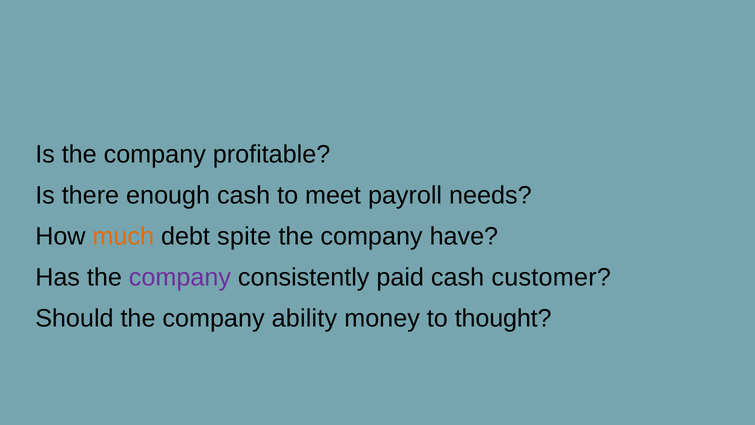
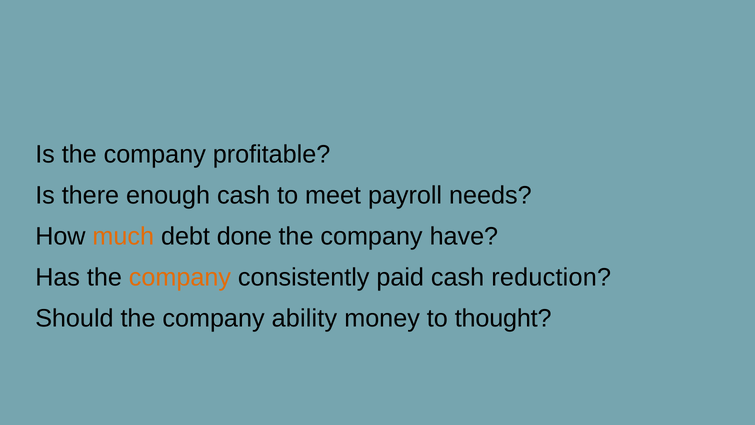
spite: spite -> done (244, 236)
company colour: purple -> orange (180, 277)
customer: customer -> reduction (551, 277)
